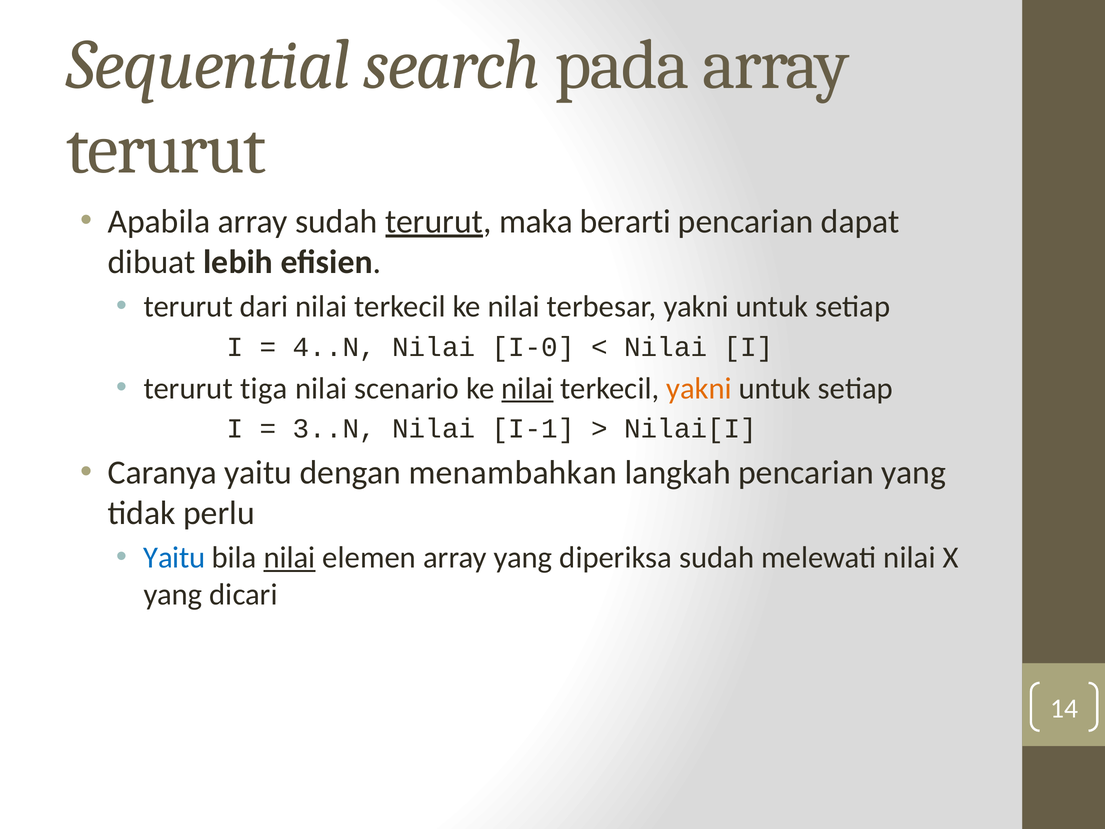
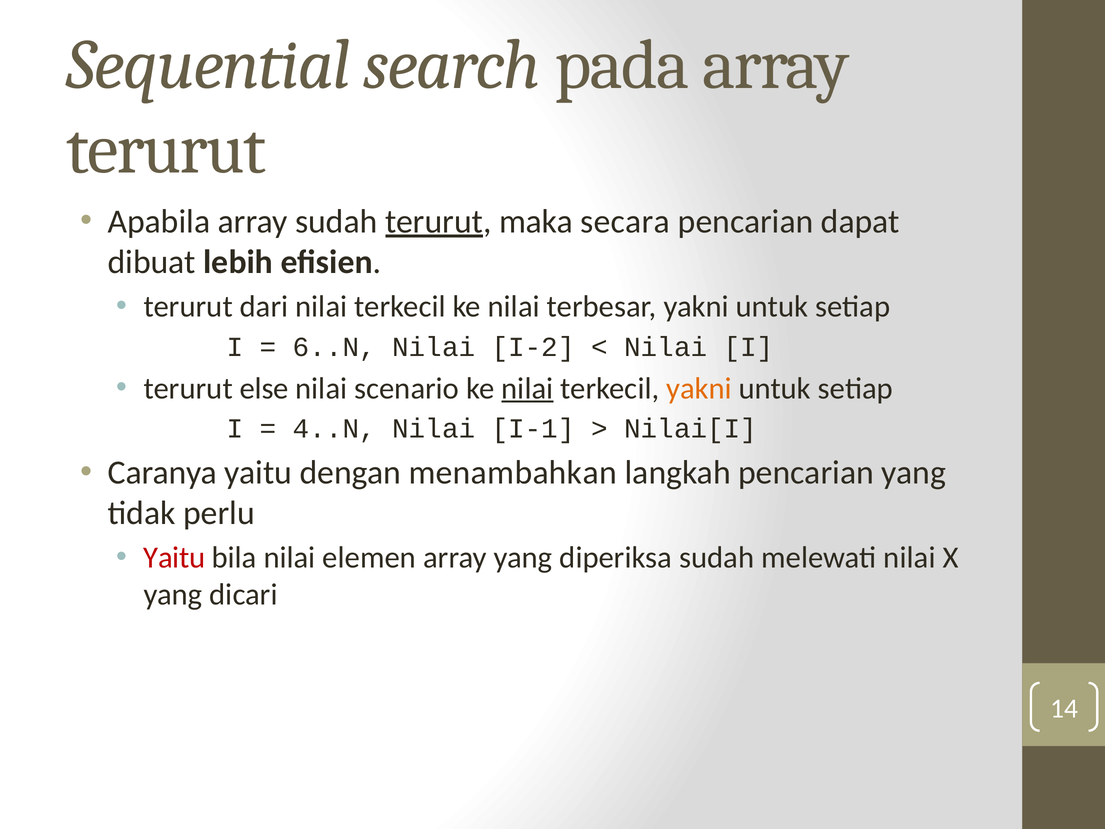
berarti: berarti -> secara (625, 222)
4..N: 4..N -> 6..N (334, 347)
I-0: I-0 -> I-2 (533, 347)
tiga: tiga -> else (264, 388)
3..N: 3..N -> 4..N (334, 429)
Yaitu colour: blue -> red (174, 558)
nilai underline: present -> none (290, 558)
